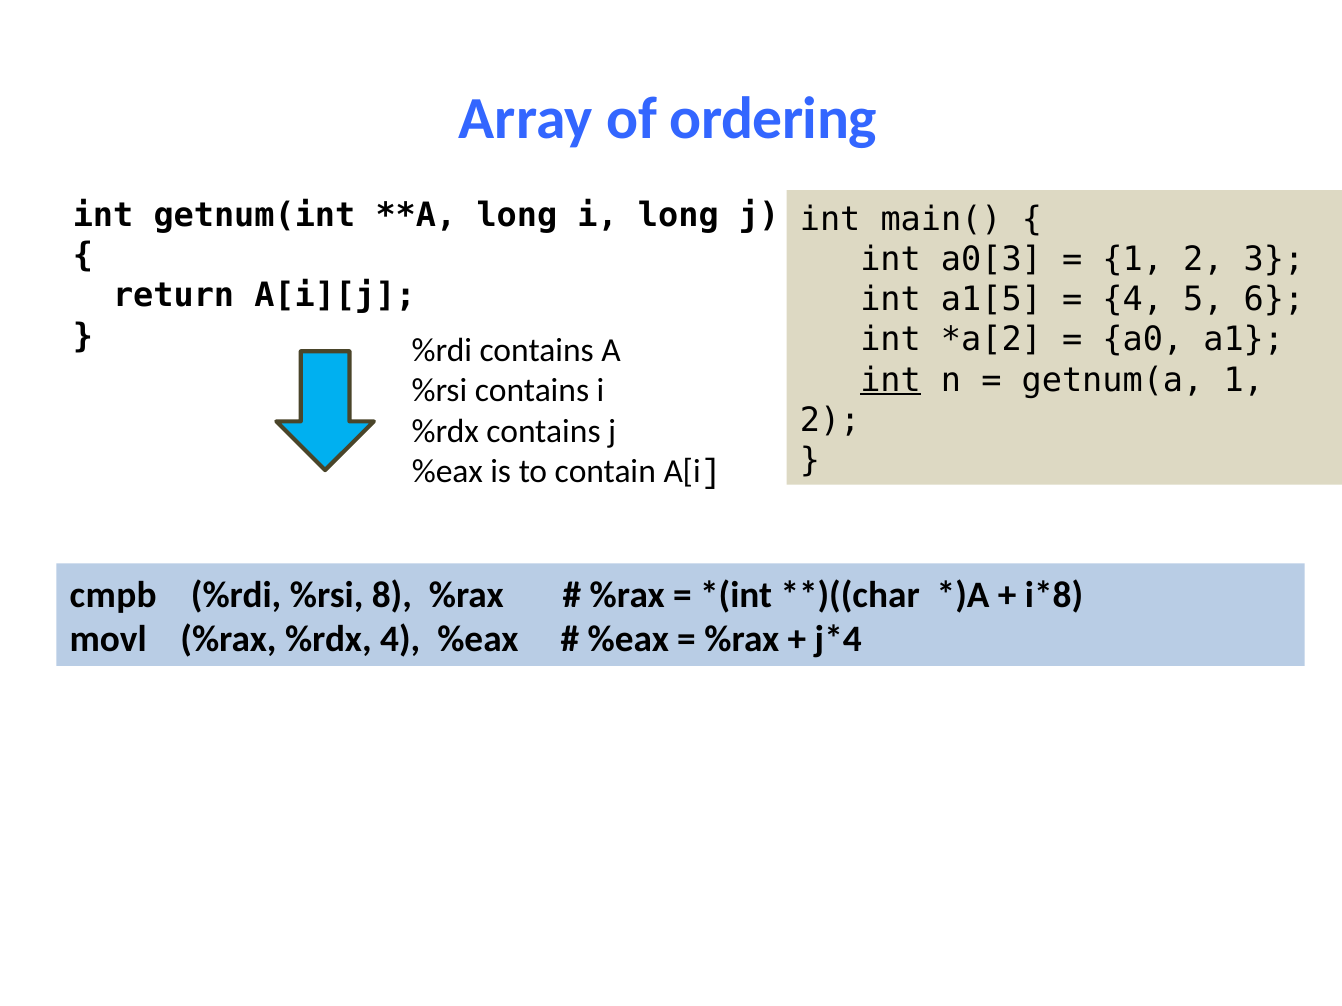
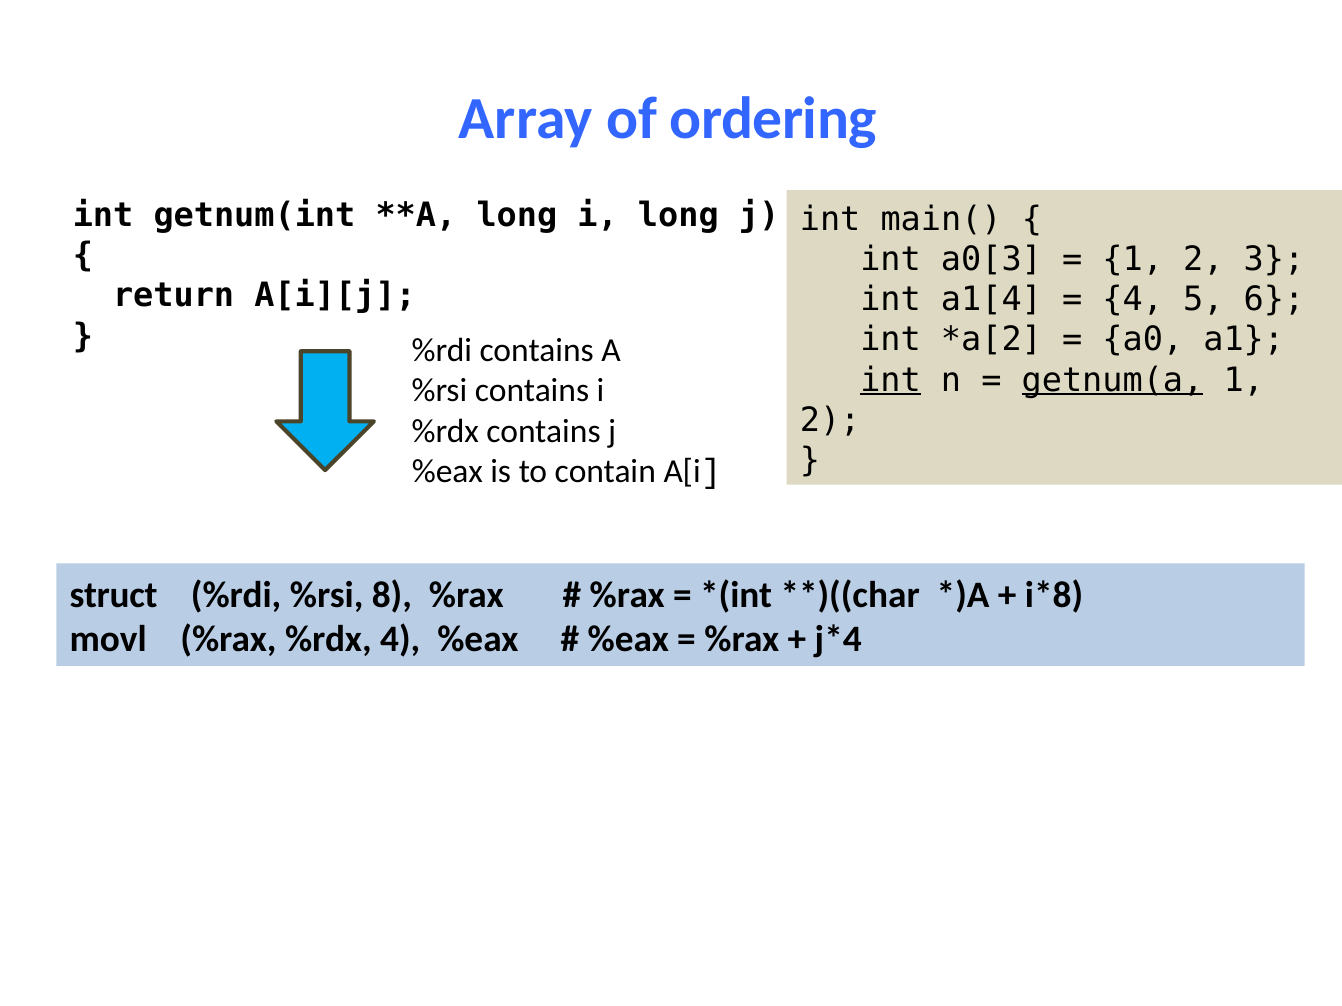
a1[5: a1[5 -> a1[4 (991, 300)
getnum(a underline: none -> present (1113, 380)
cmpb: cmpb -> struct (114, 595)
